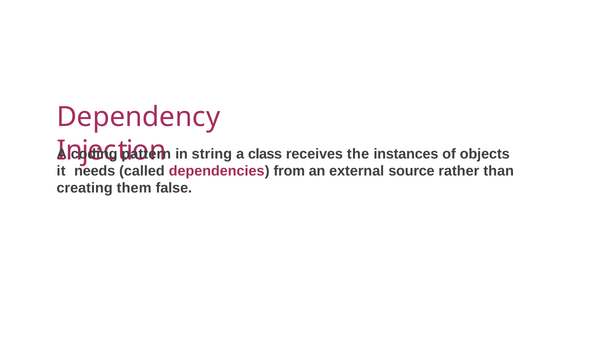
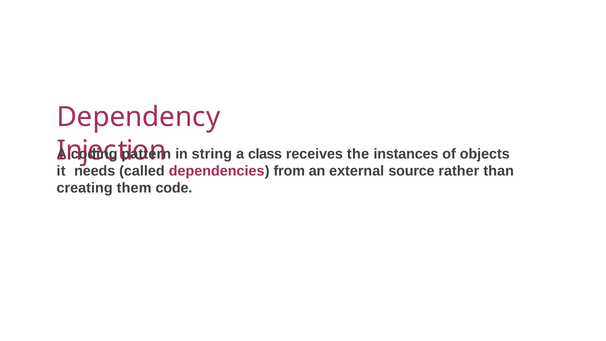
false: false -> code (174, 188)
